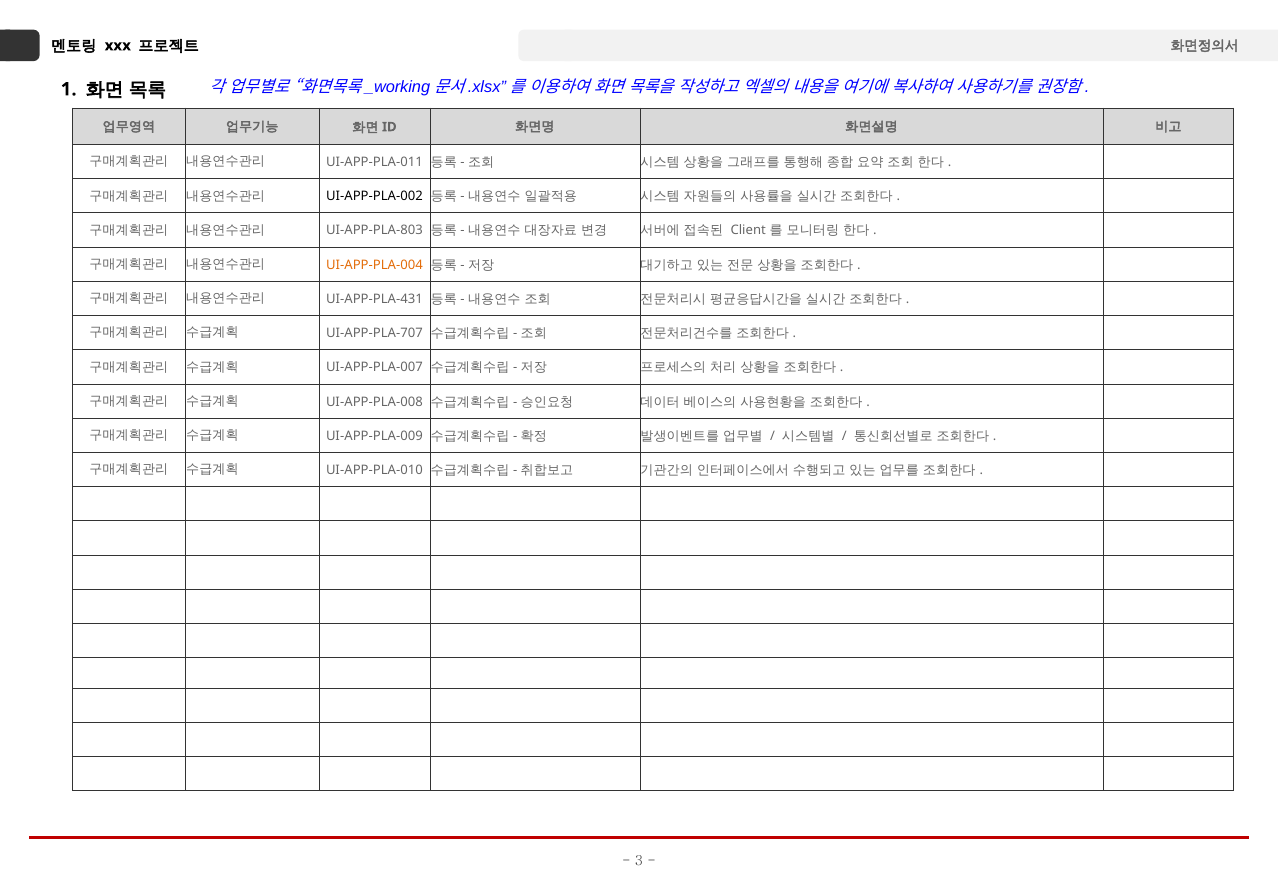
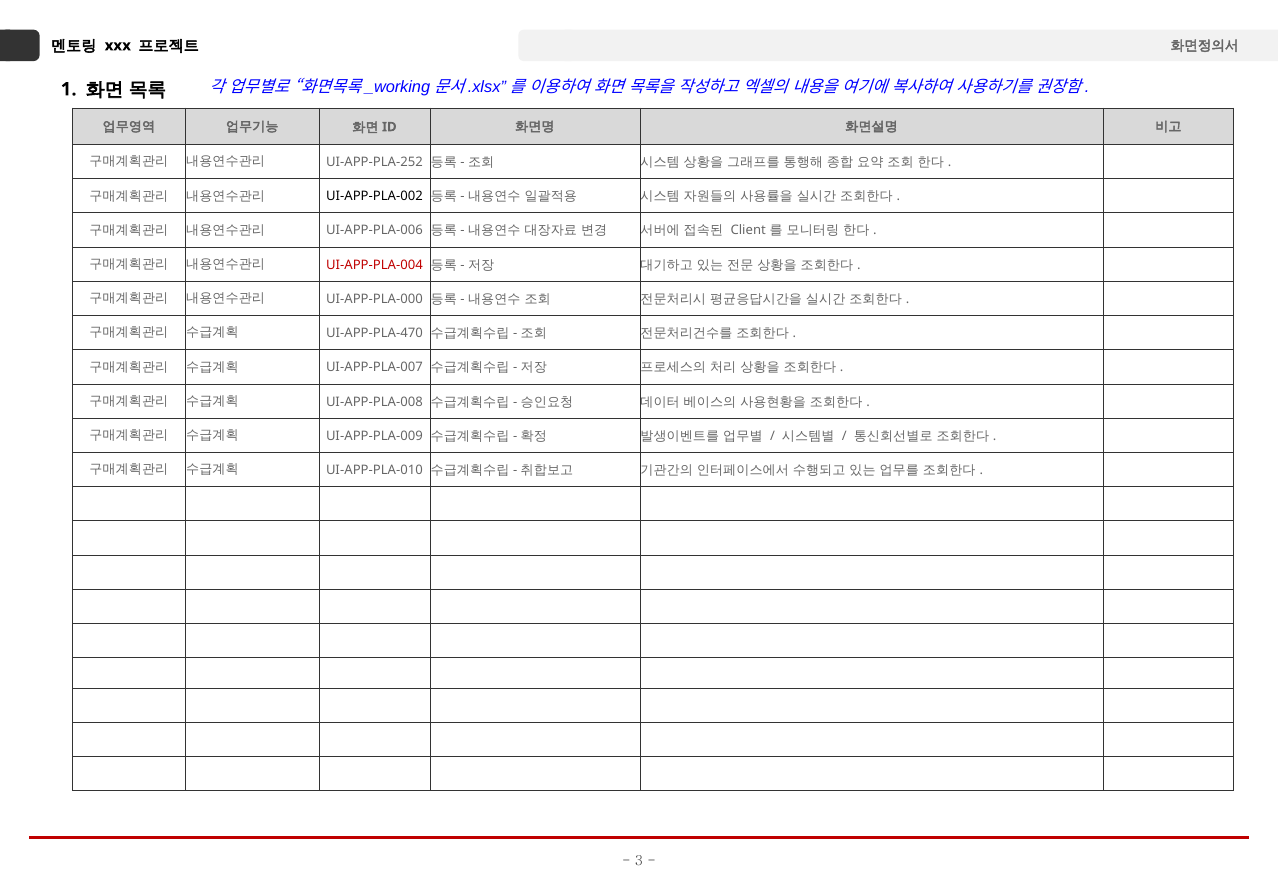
UI-APP-PLA-011: UI-APP-PLA-011 -> UI-APP-PLA-252 (374, 162)
UI-APP-PLA-803: UI-APP-PLA-803 -> UI-APP-PLA-006 (374, 231)
UI-APP-PLA-004 colour: orange -> red (374, 265)
UI-APP-PLA-431: UI-APP-PLA-431 -> UI-APP-PLA-000 (374, 299)
UI-APP-PLA-707: UI-APP-PLA-707 -> UI-APP-PLA-470 (374, 334)
